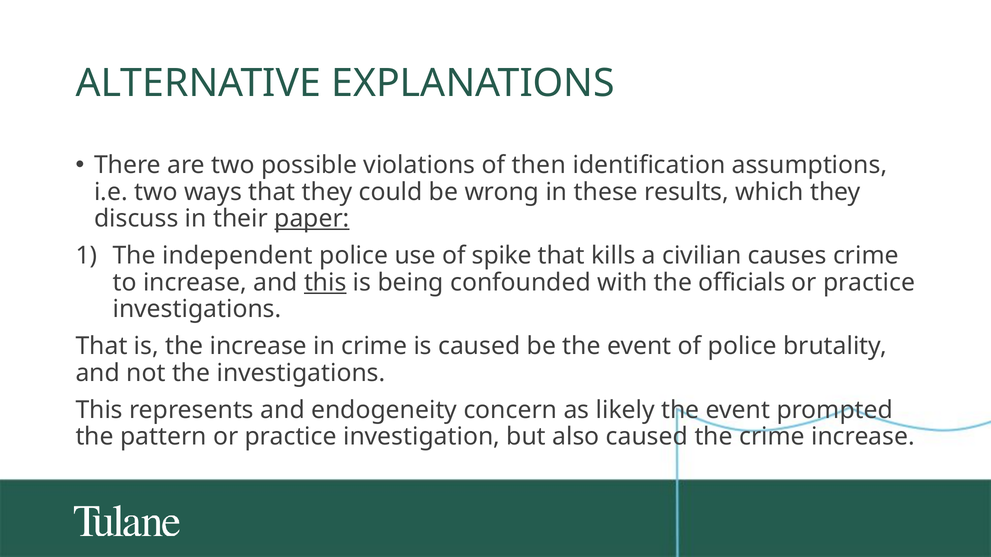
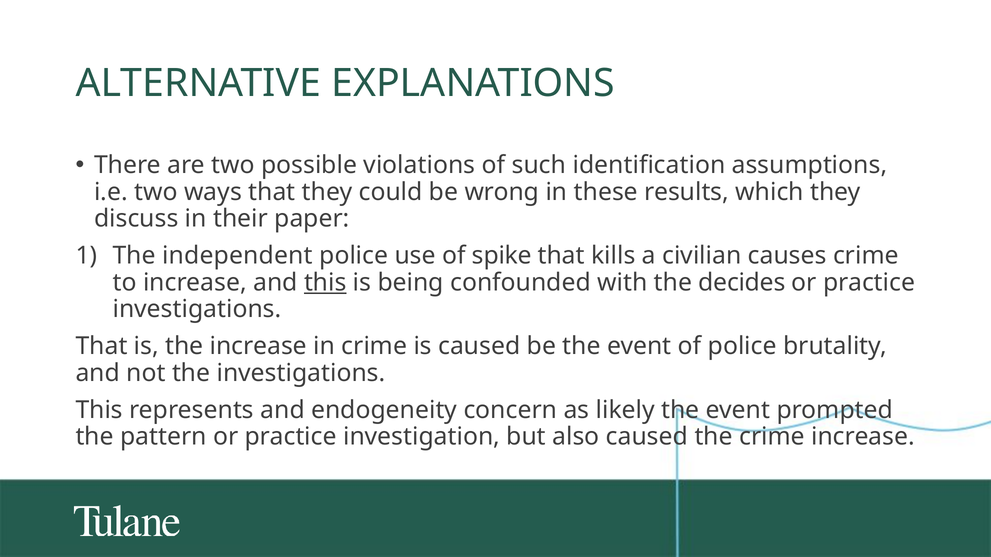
then: then -> such (539, 165)
paper underline: present -> none (312, 219)
officials: officials -> decides (742, 283)
